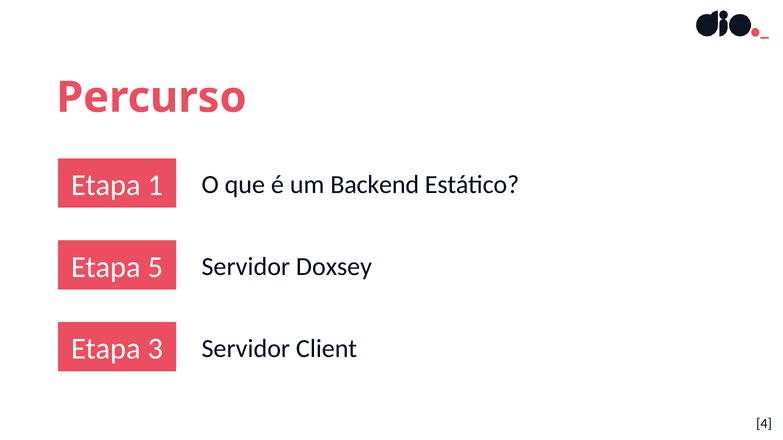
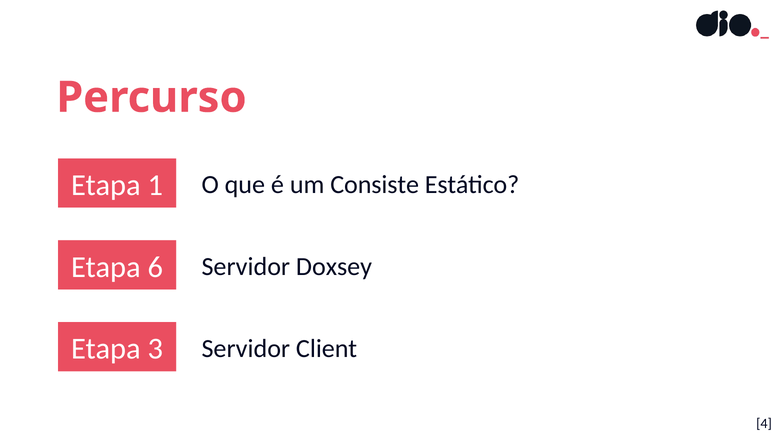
Backend: Backend -> Consiste (375, 185)
5: 5 -> 6 (155, 267)
